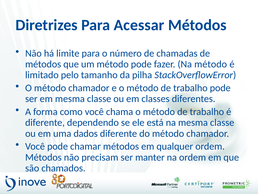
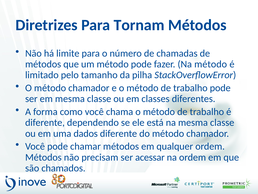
Acessar: Acessar -> Tornam (139, 25)
manter: manter -> acessar (150, 157)
